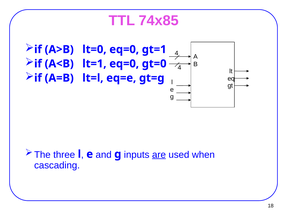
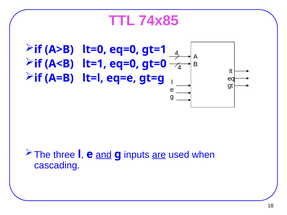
and underline: none -> present (104, 155)
